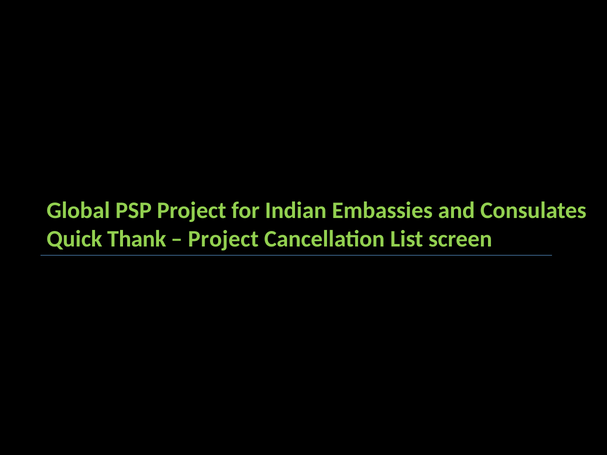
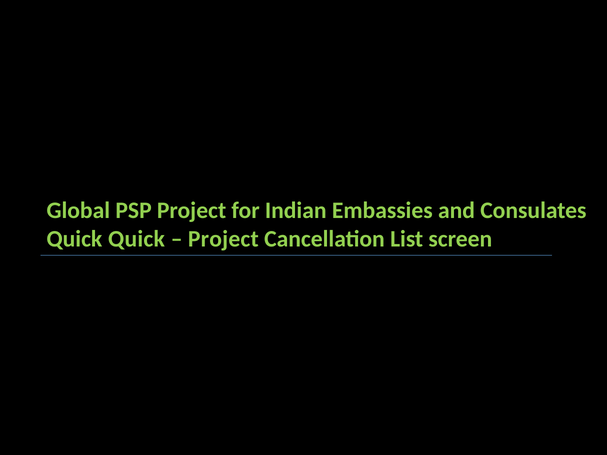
Quick Thank: Thank -> Quick (136, 239)
